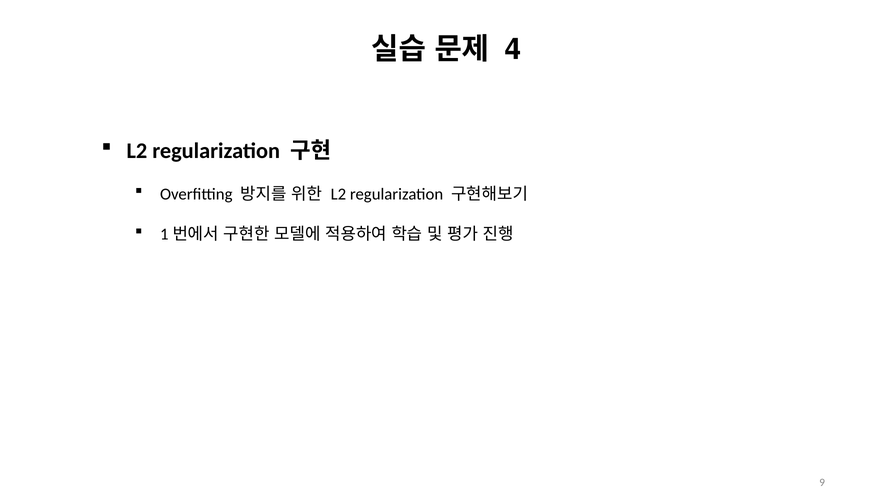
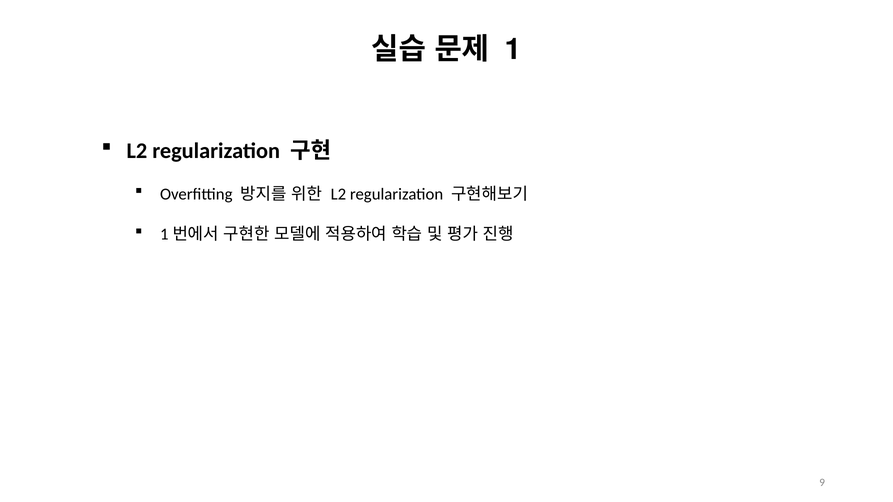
4: 4 -> 1 (513, 49)
